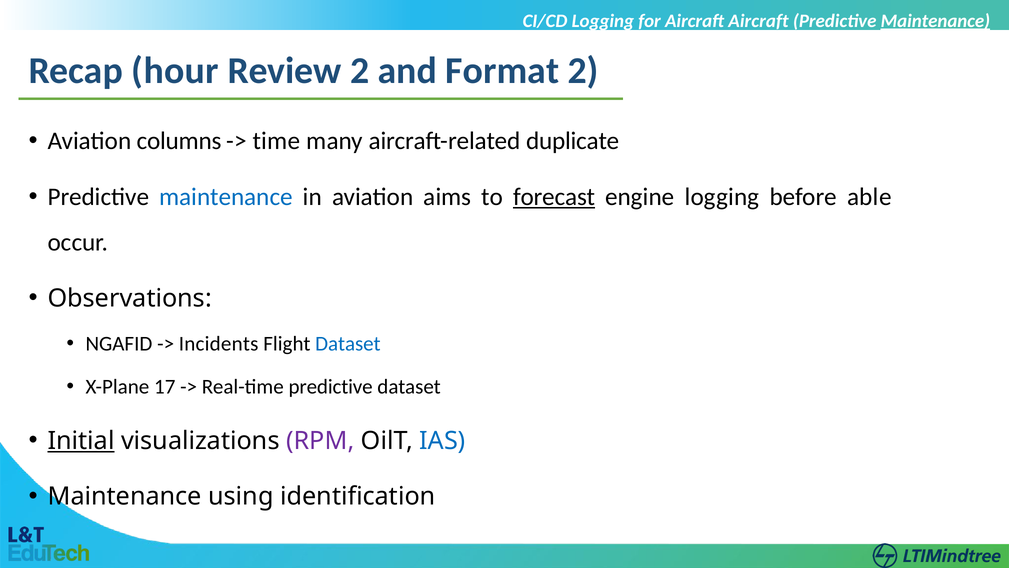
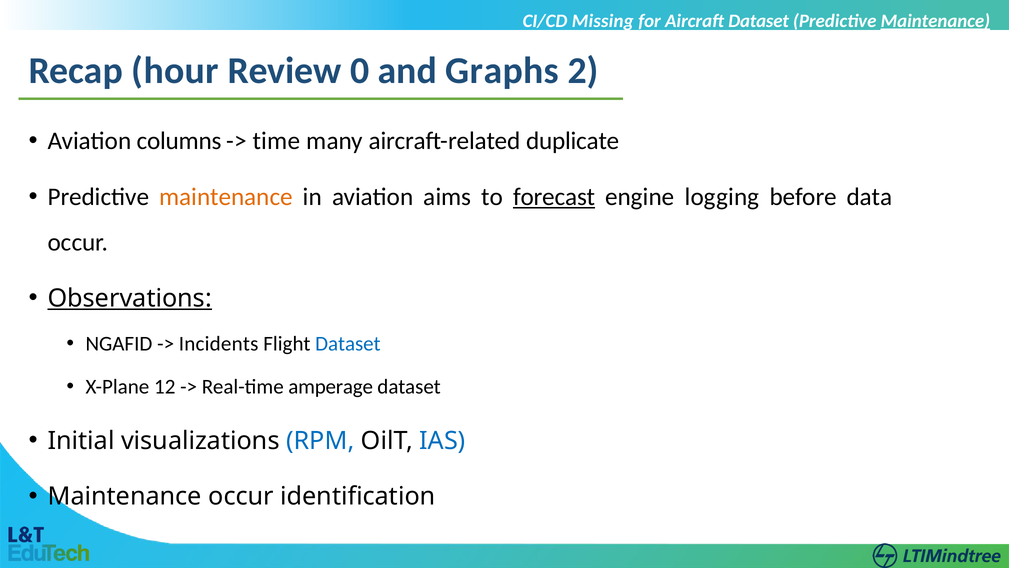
CI/CD Logging: Logging -> Missing (603, 21)
Aircraft Aircraft: Aircraft -> Dataset (759, 21)
Review 2: 2 -> 0 (360, 71)
Format: Format -> Graphs (502, 71)
maintenance colour: blue -> orange (226, 197)
able: able -> data (870, 197)
Observations underline: none -> present (130, 298)
17: 17 -> 12 (165, 387)
Real-time predictive: predictive -> amperage (331, 387)
Initial underline: present -> none (81, 440)
RPM colour: purple -> blue (320, 440)
Maintenance using: using -> occur (241, 496)
